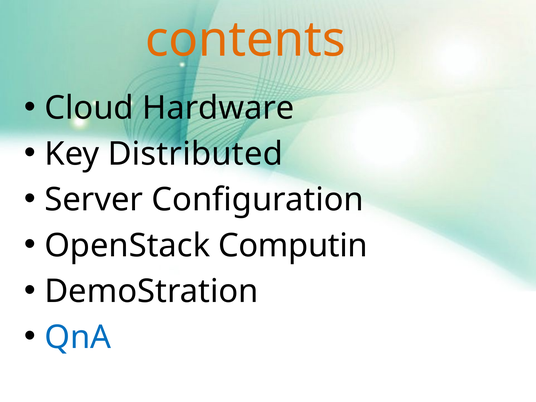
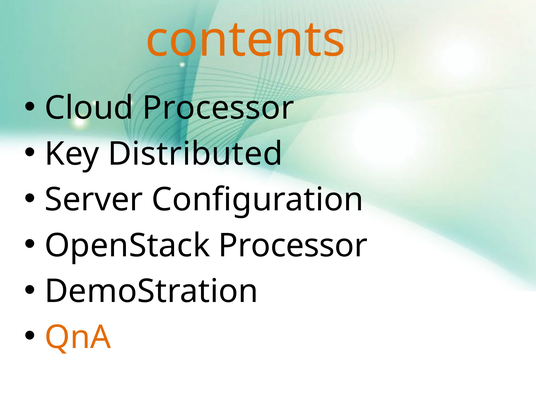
Cloud Hardware: Hardware -> Processor (218, 108)
OpenStack Computin: Computin -> Processor (293, 246)
QnA colour: blue -> orange (78, 337)
